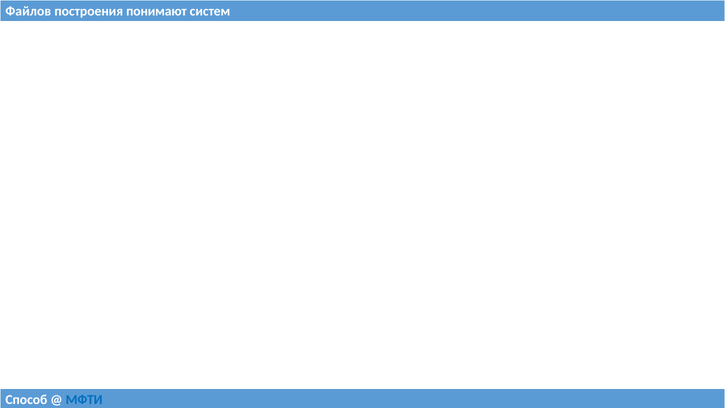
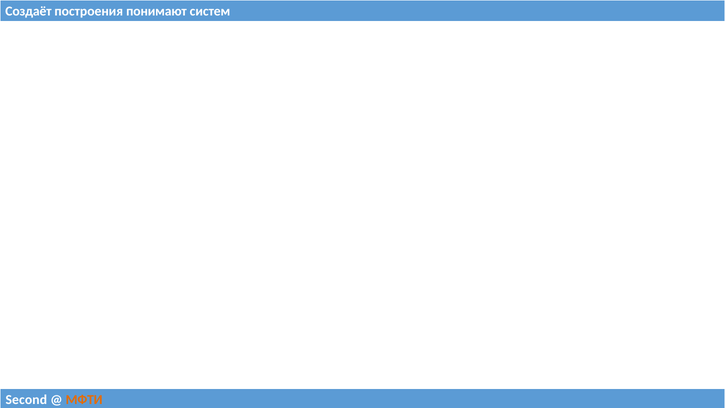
Файлов: Файлов -> Создаёт (28, 11)
Способ: Способ -> Second (26, 400)
МФТИ colour: blue -> orange (84, 400)
